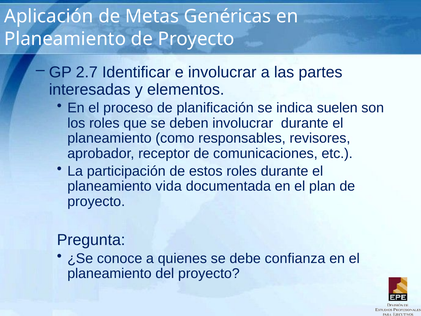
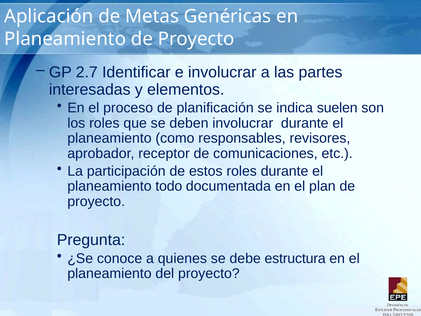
vida: vida -> todo (169, 186)
confianza: confianza -> estructura (295, 258)
